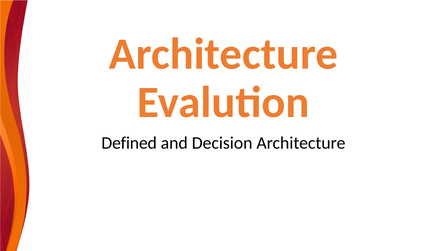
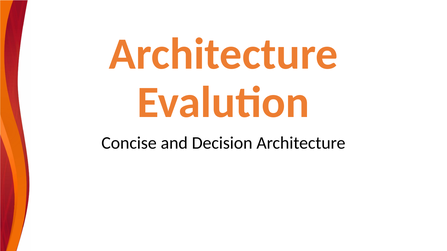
Defined: Defined -> Concise (129, 143)
